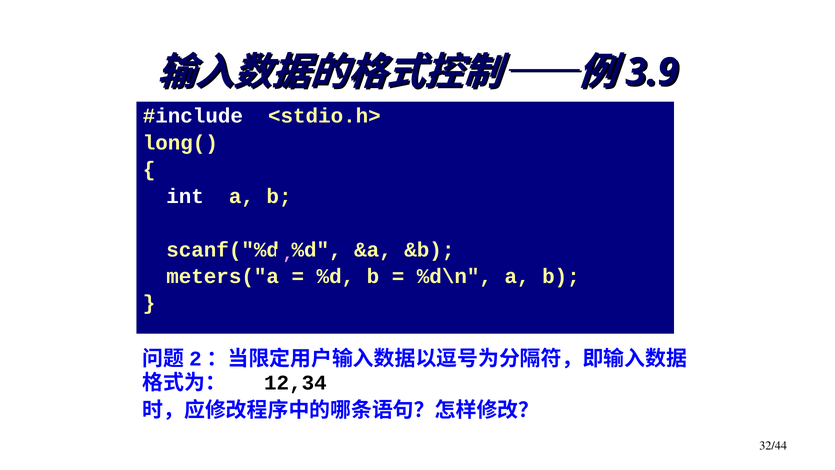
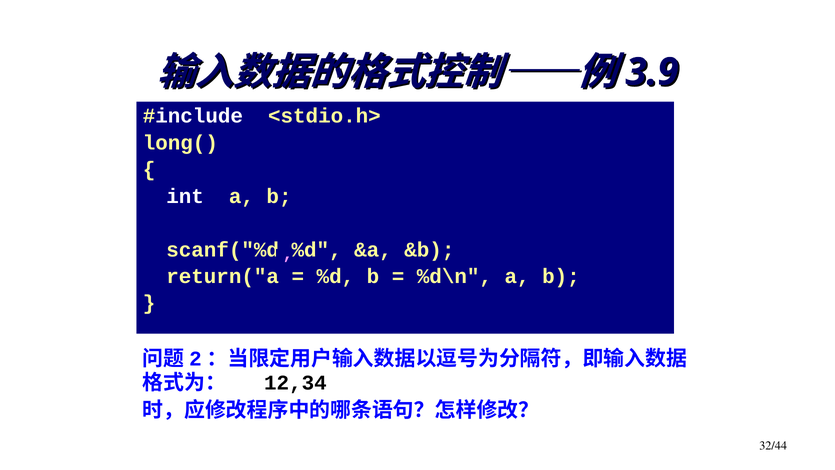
meters("a: meters("a -> return("a (223, 276)
